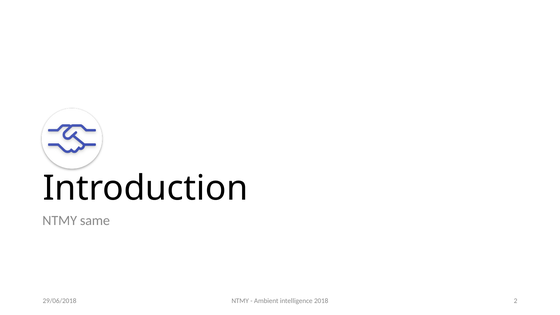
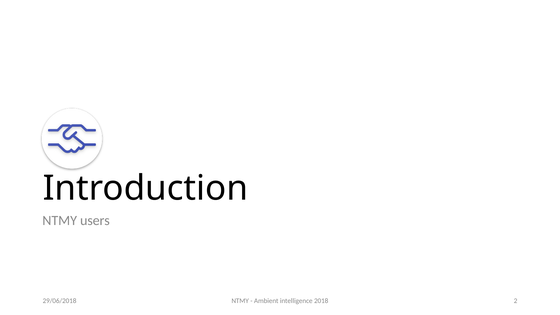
same: same -> users (95, 220)
